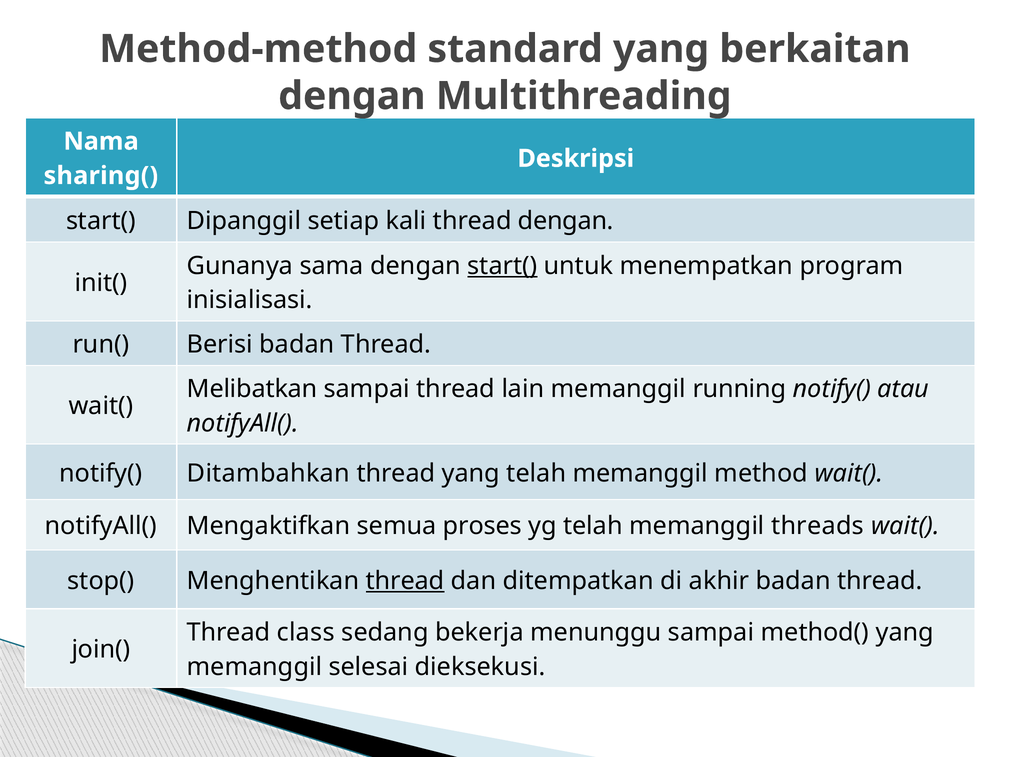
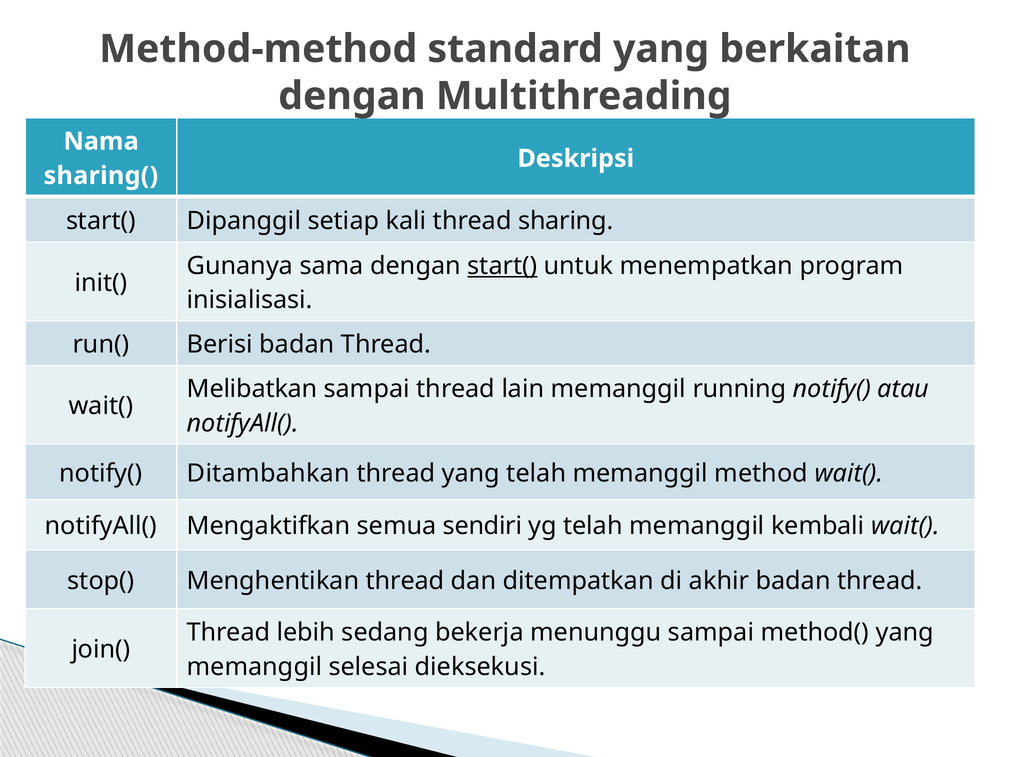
thread dengan: dengan -> sharing (566, 221)
proses: proses -> sendiri (482, 526)
threads: threads -> kembali (818, 526)
thread underline: present -> none (405, 581)
class: class -> lebih (306, 633)
